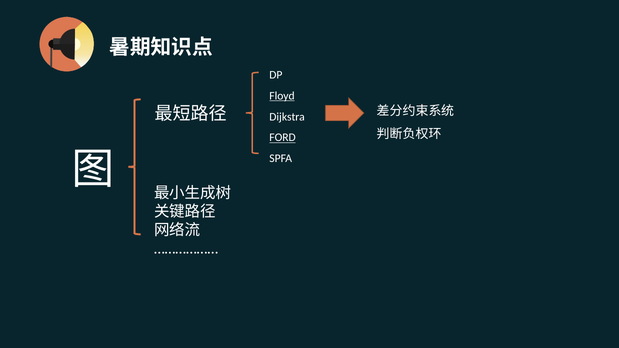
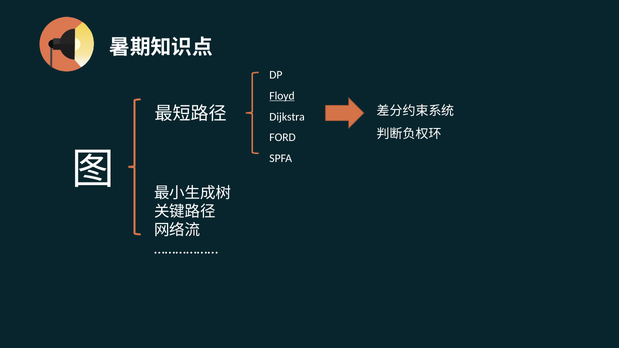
FORD underline: present -> none (283, 138)
